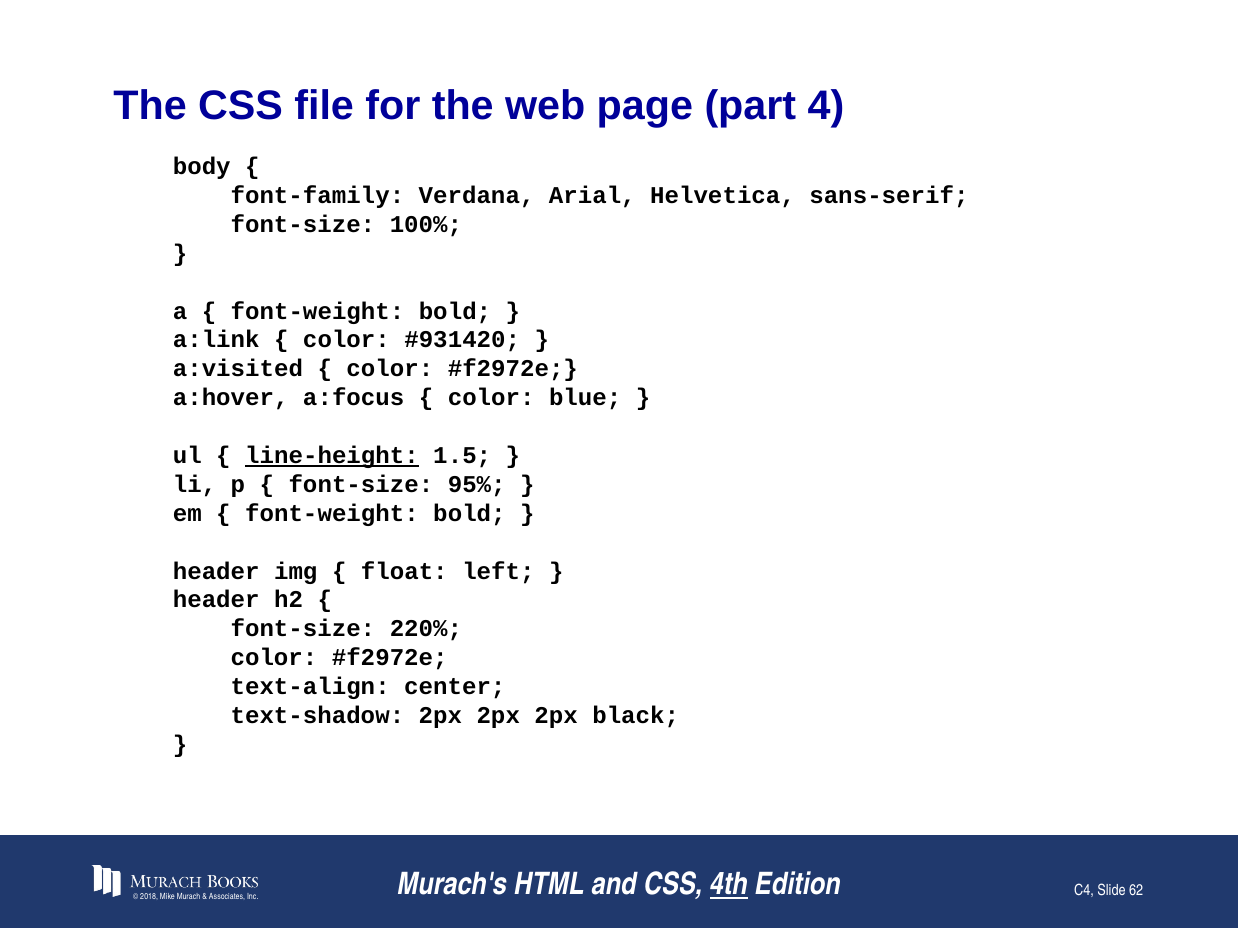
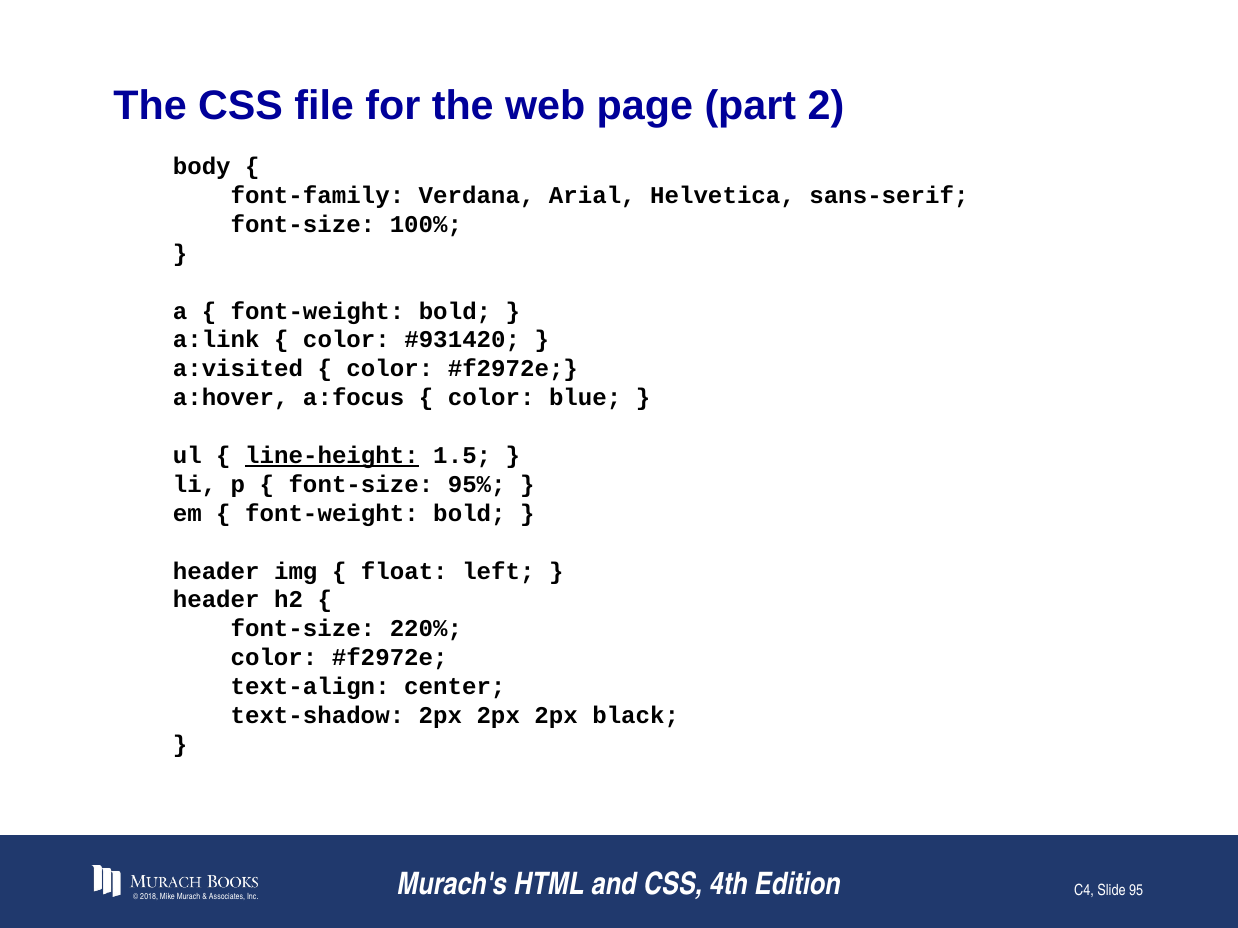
4: 4 -> 2 (826, 106)
4th underline: present -> none (729, 885)
62: 62 -> 95 (1136, 891)
